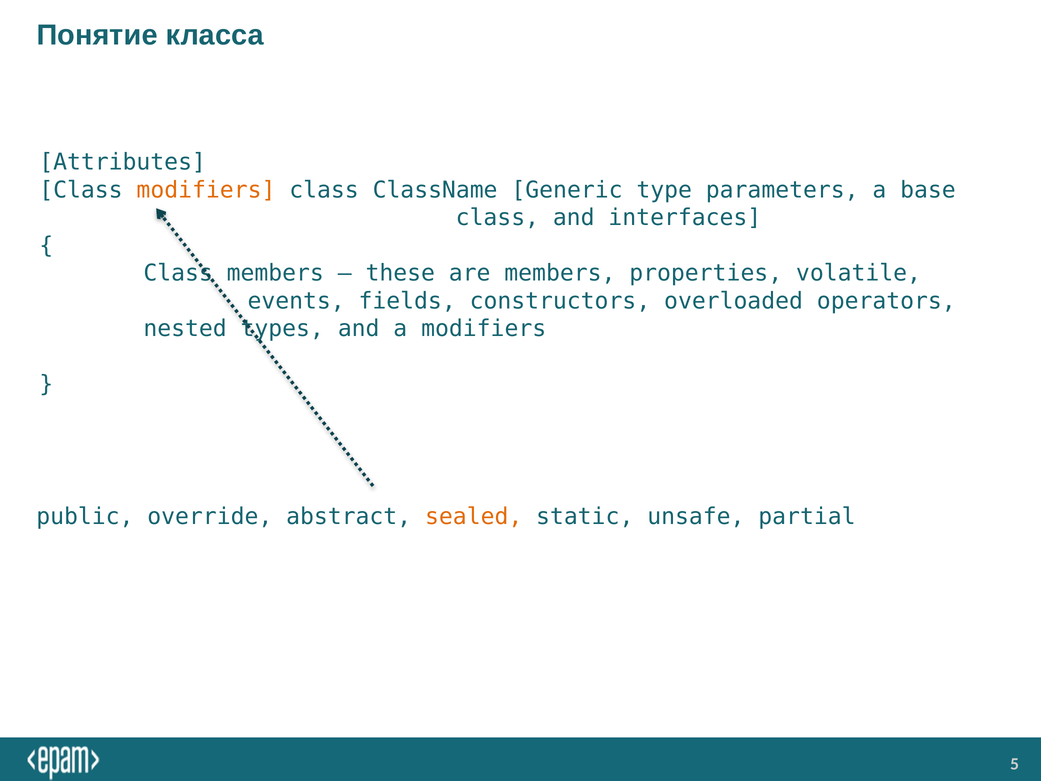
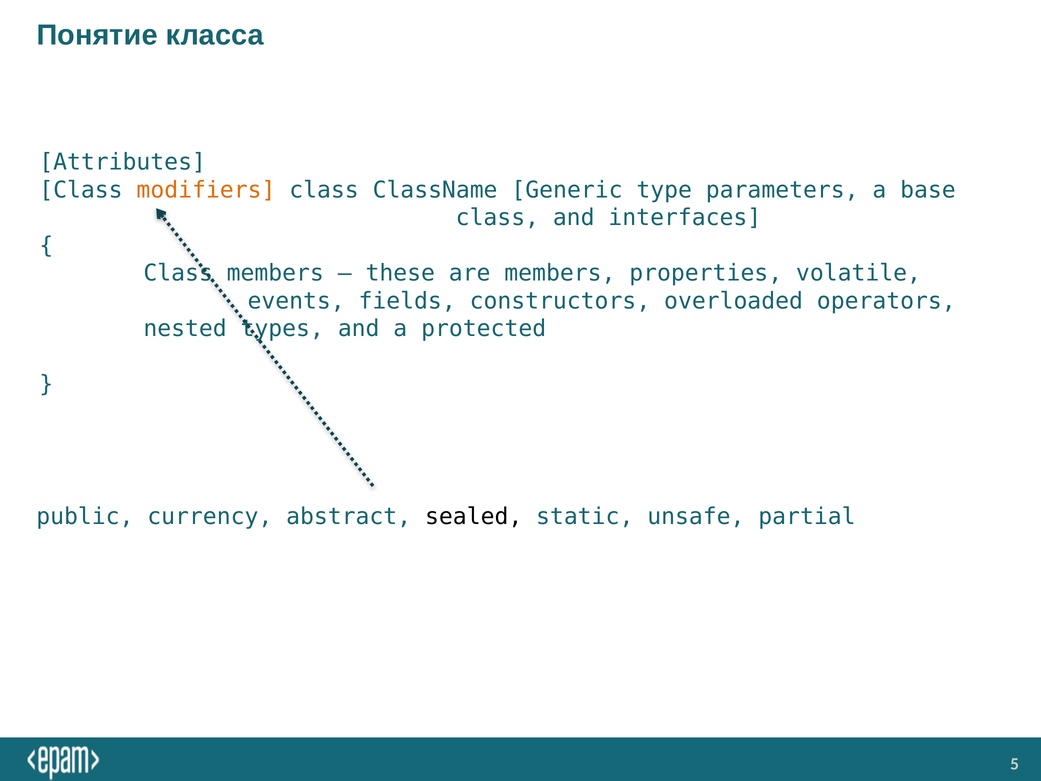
a modifiers: modifiers -> protected (484, 329)
override: override -> currency (210, 516)
sealed colour: orange -> black (474, 516)
